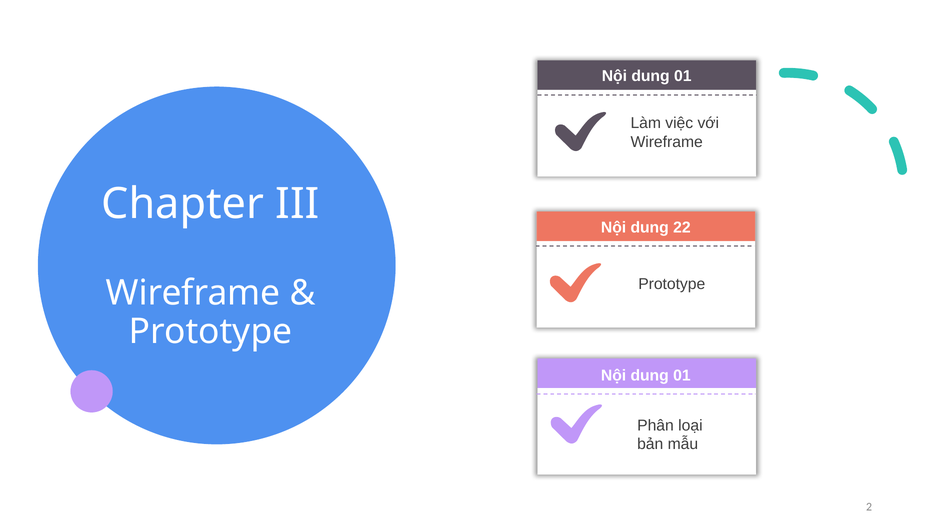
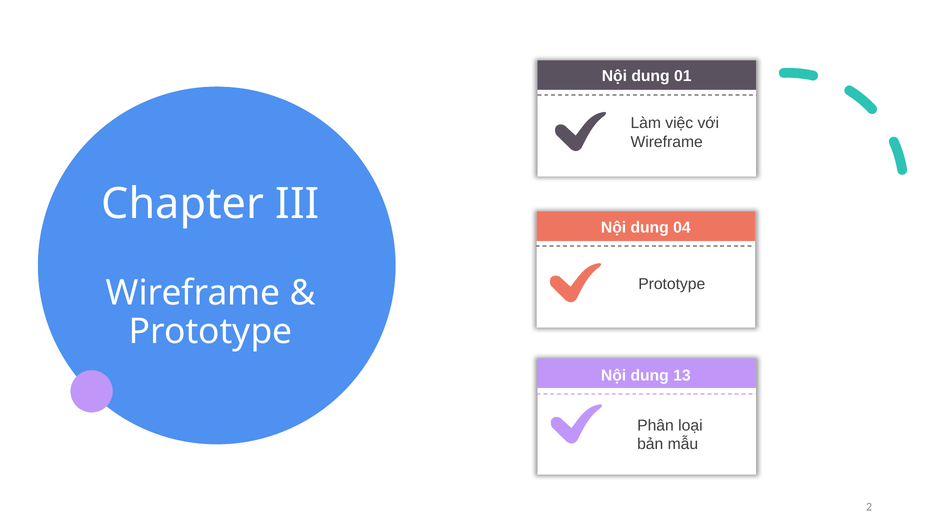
22: 22 -> 04 (682, 227)
01: 01 -> 13 (682, 375)
